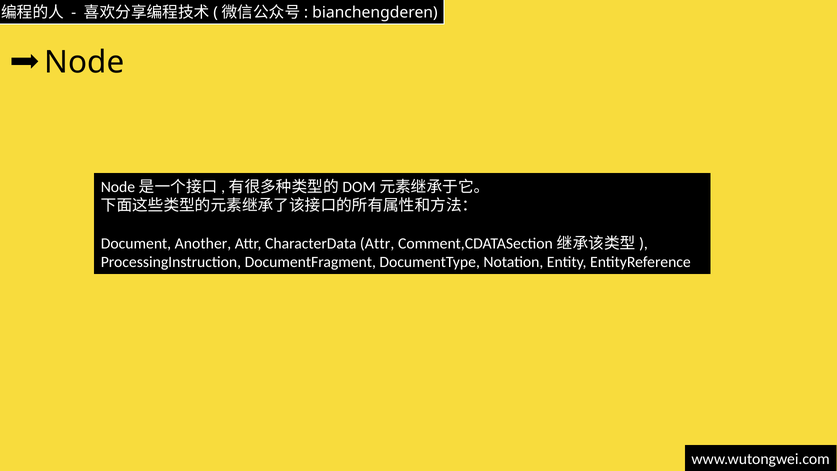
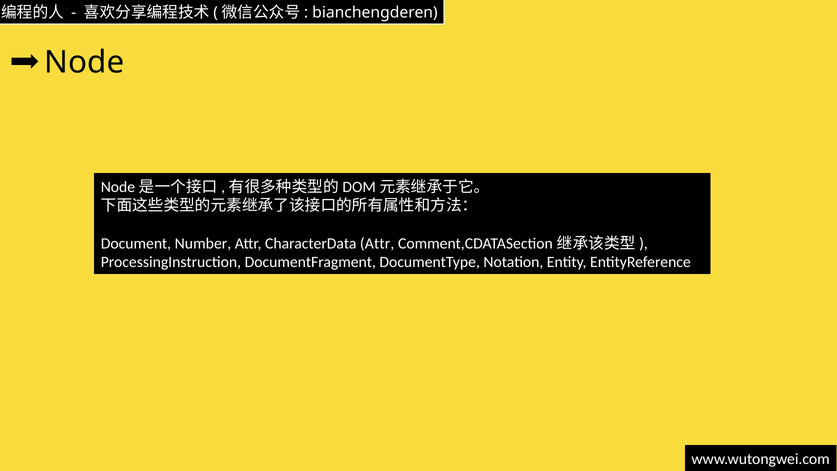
Another: Another -> Number (203, 243)
